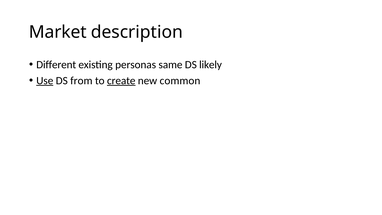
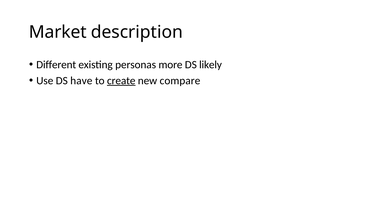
same: same -> more (170, 65)
Use underline: present -> none (45, 81)
from: from -> have (81, 81)
common: common -> compare (180, 81)
